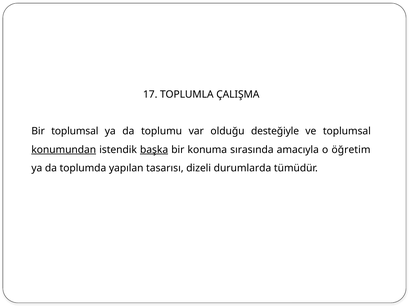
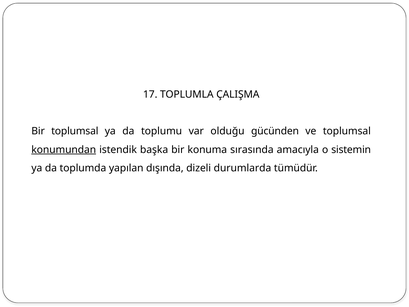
desteğiyle: desteğiyle -> gücünden (275, 131)
başka underline: present -> none (154, 150)
öğretim: öğretim -> sistemin (351, 150)
tasarısı: tasarısı -> dışında (165, 168)
